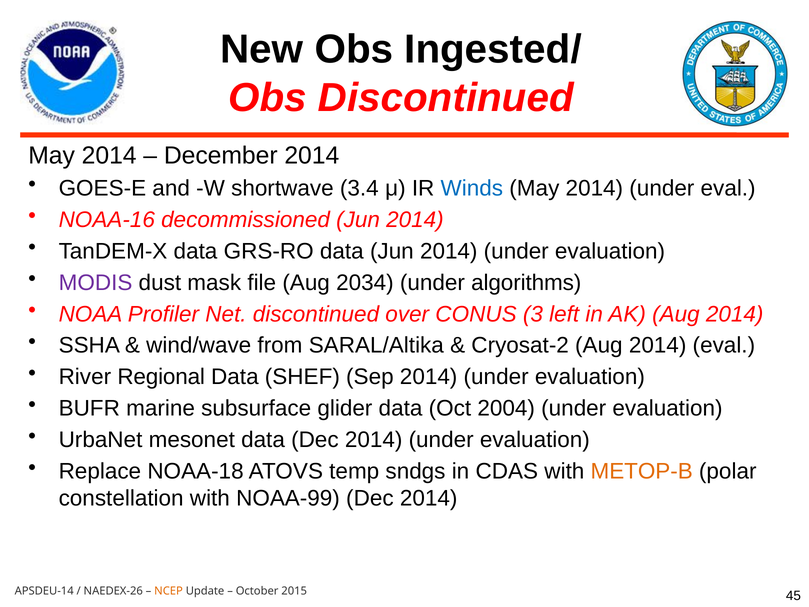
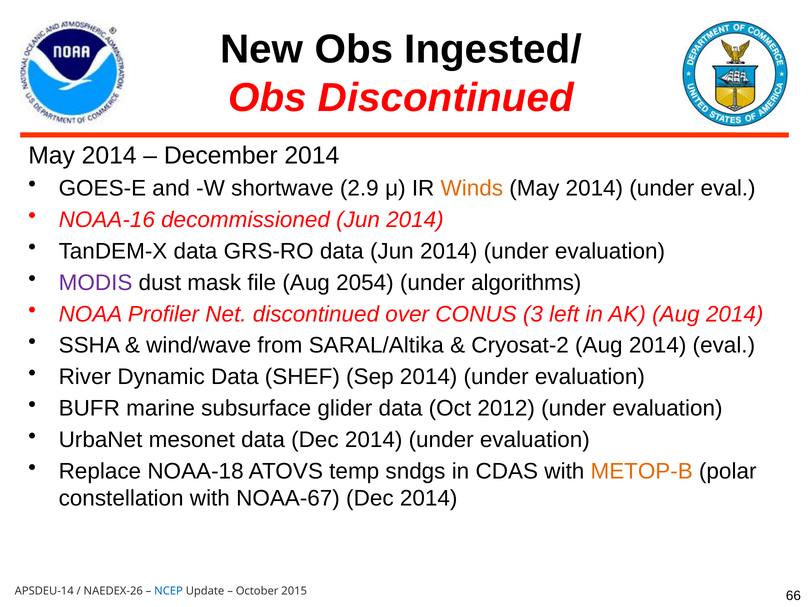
3.4: 3.4 -> 2.9 (359, 188)
Winds colour: blue -> orange (472, 188)
2034: 2034 -> 2054 (365, 282)
Regional: Regional -> Dynamic (161, 377)
2004: 2004 -> 2012 (506, 408)
NOAA-99: NOAA-99 -> NOAA-67 (288, 498)
NCEP colour: orange -> blue (169, 591)
45: 45 -> 66 (793, 596)
